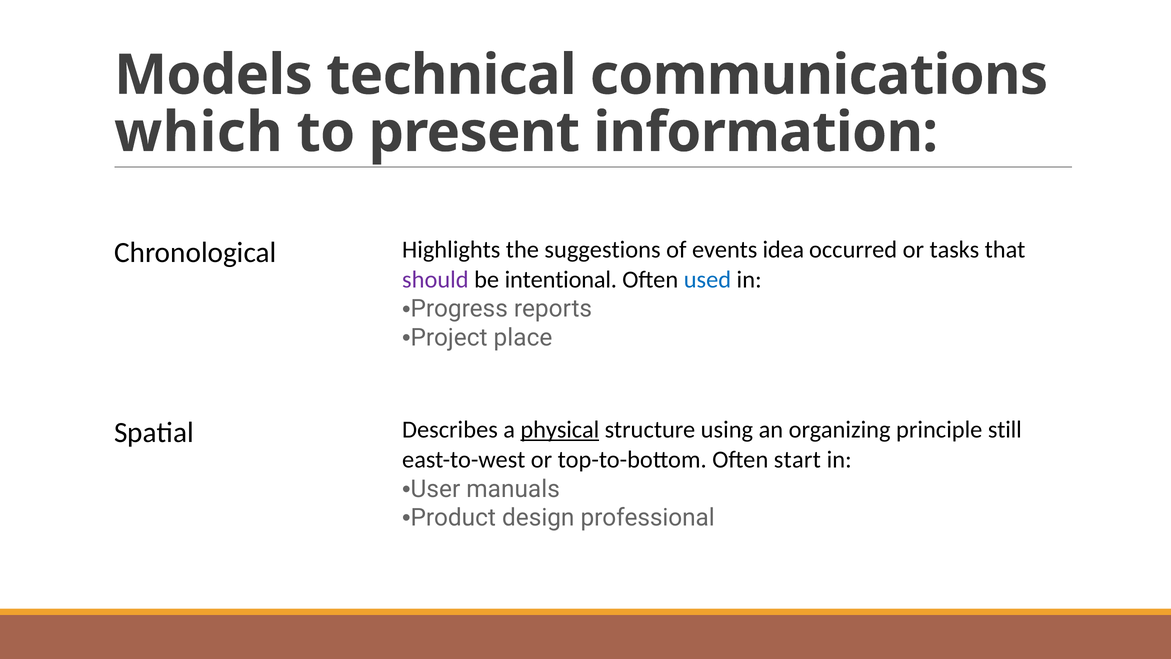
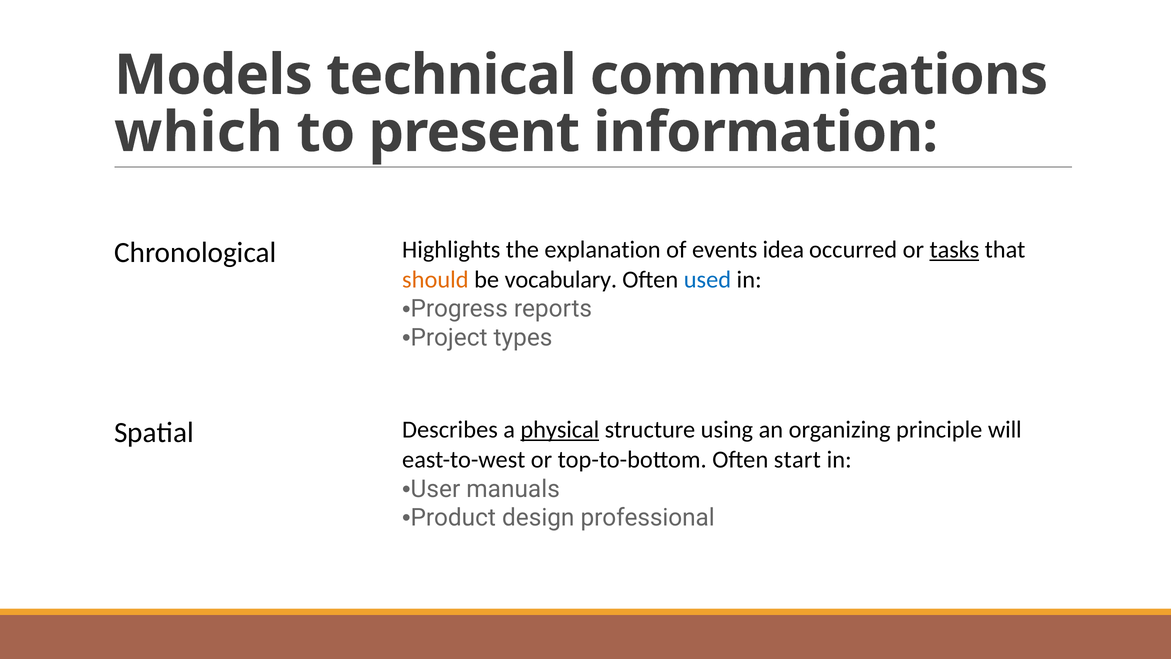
suggestions: suggestions -> explanation (603, 250)
tasks underline: none -> present (954, 250)
should colour: purple -> orange (435, 279)
intentional: intentional -> vocabulary (561, 279)
place: place -> types (523, 337)
still: still -> will (1005, 430)
